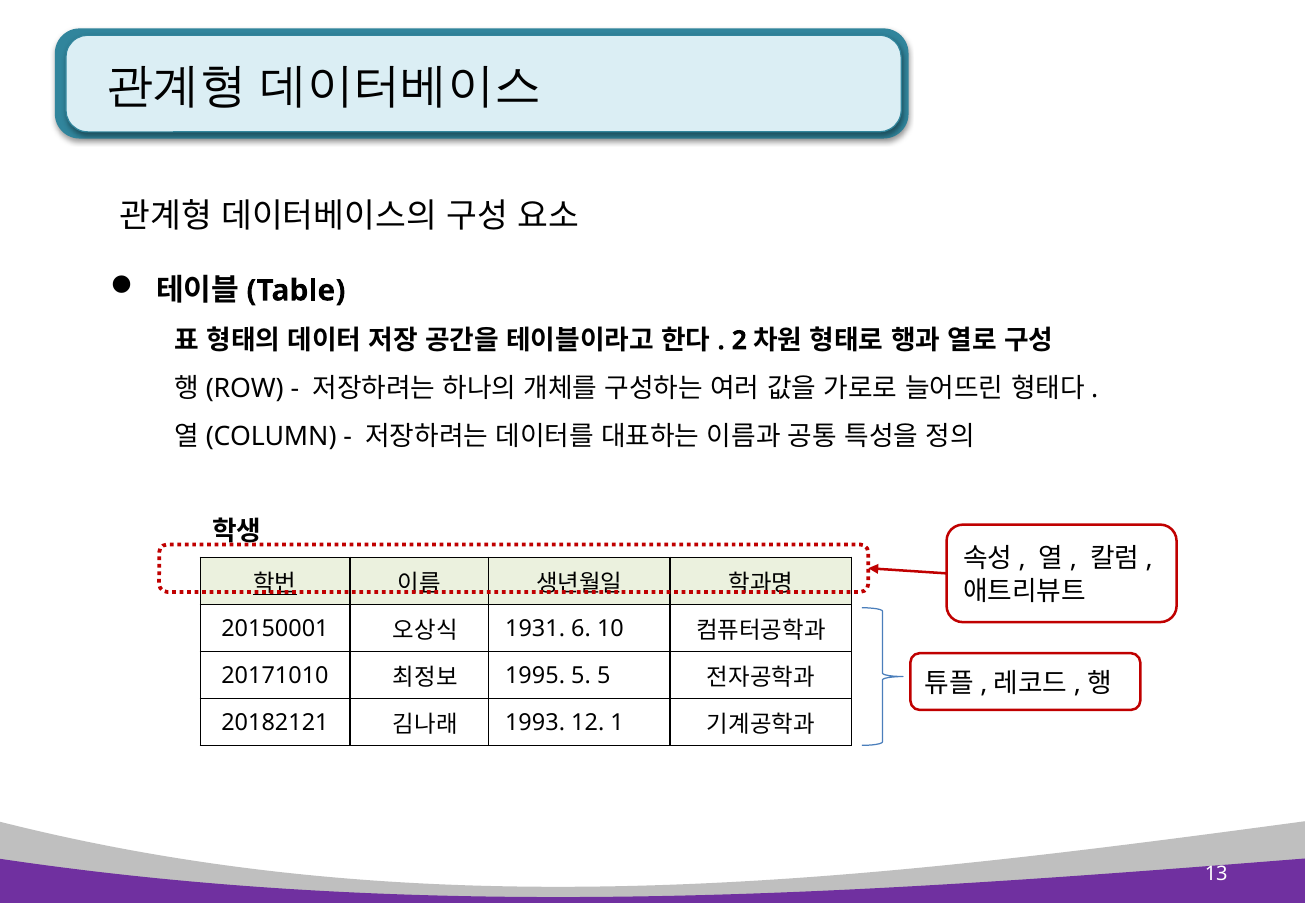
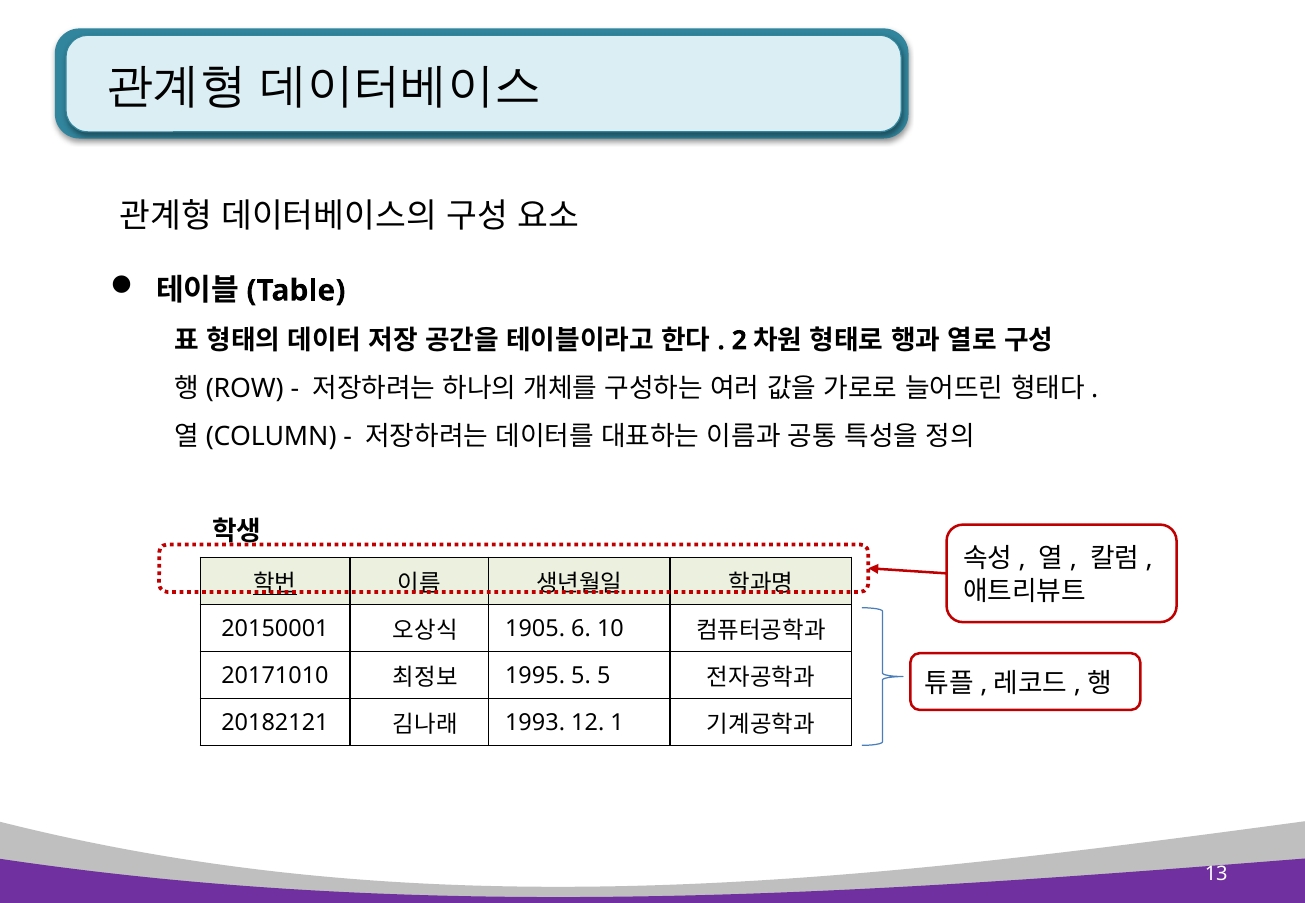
1931: 1931 -> 1905 (535, 630)
